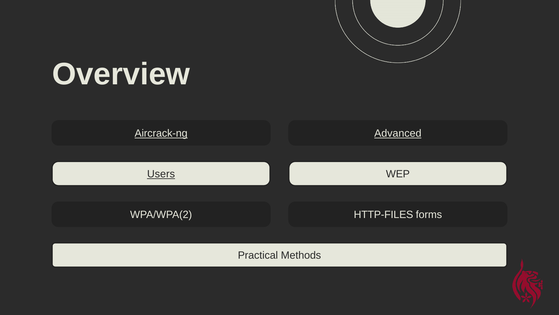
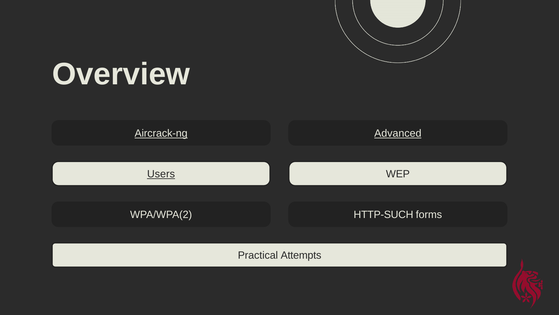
HTTP-FILES: HTTP-FILES -> HTTP-SUCH (383, 214)
Methods: Methods -> Attempts (301, 255)
